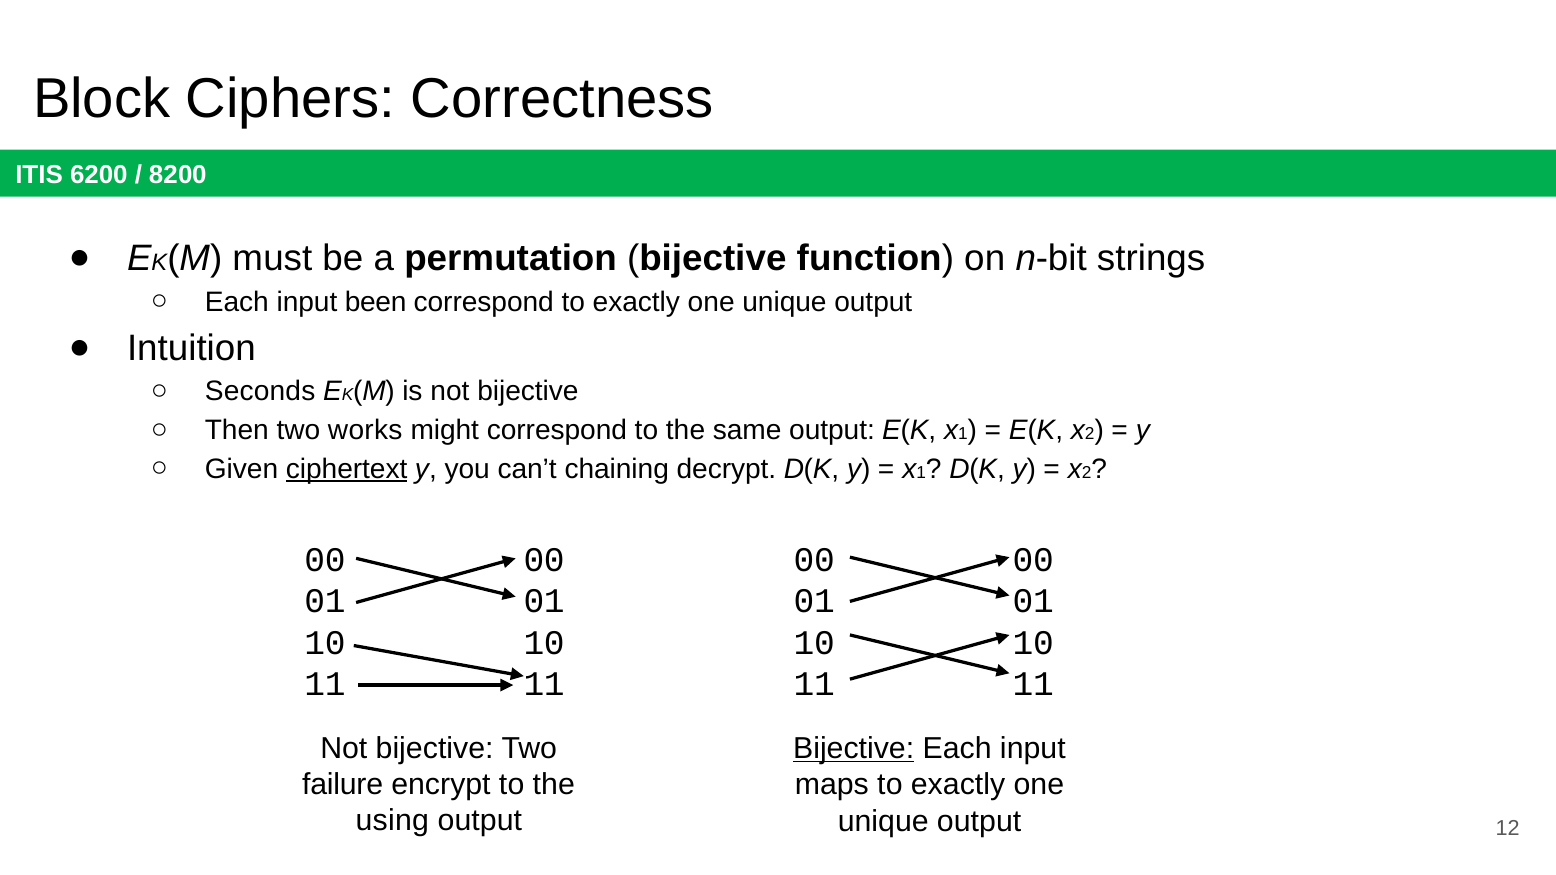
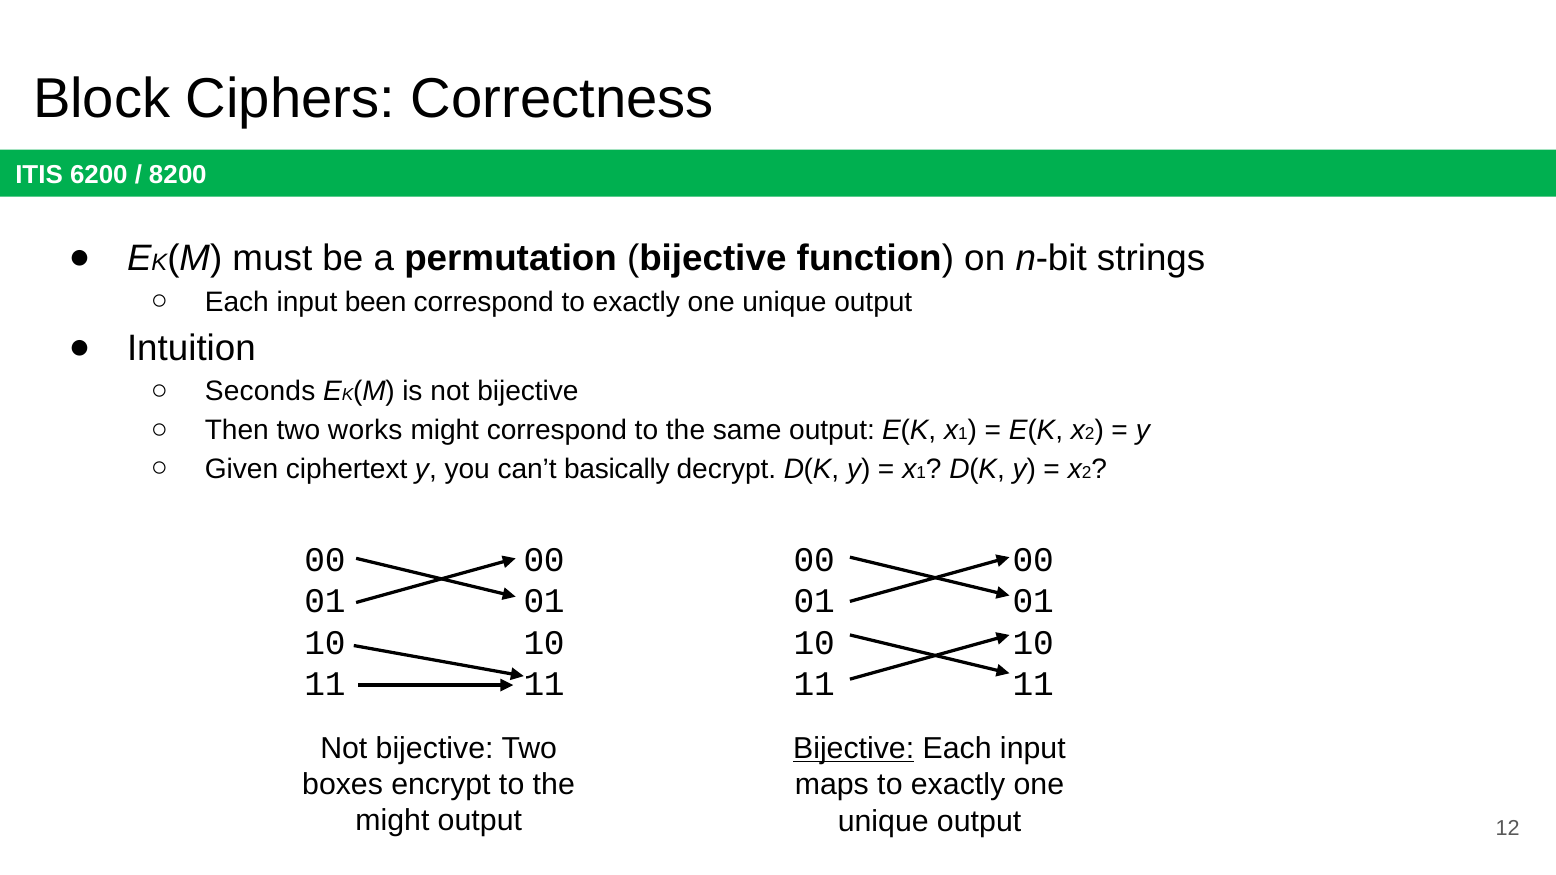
ciphertext underline: present -> none (347, 469)
chaining: chaining -> basically (617, 469)
failure: failure -> boxes (343, 785)
using: using -> might (392, 821)
